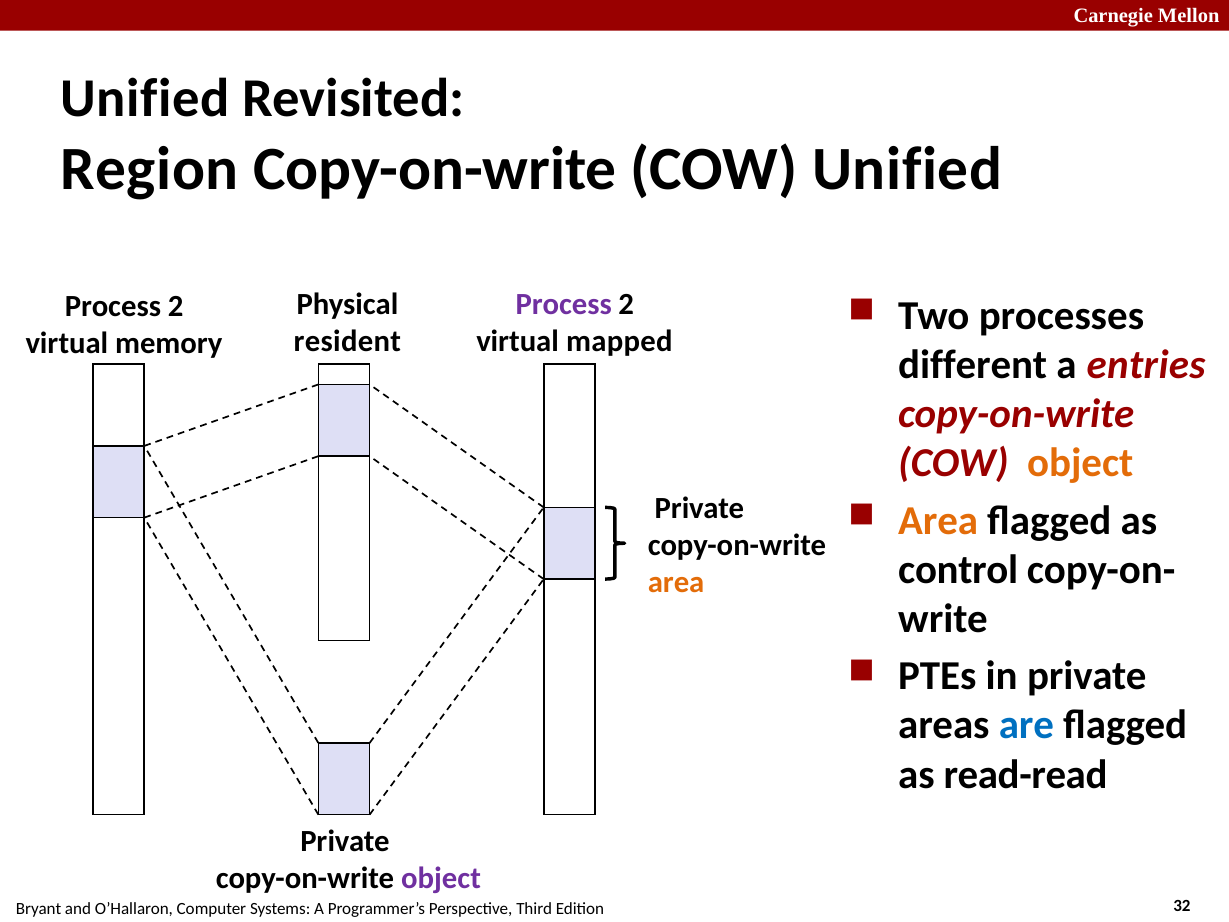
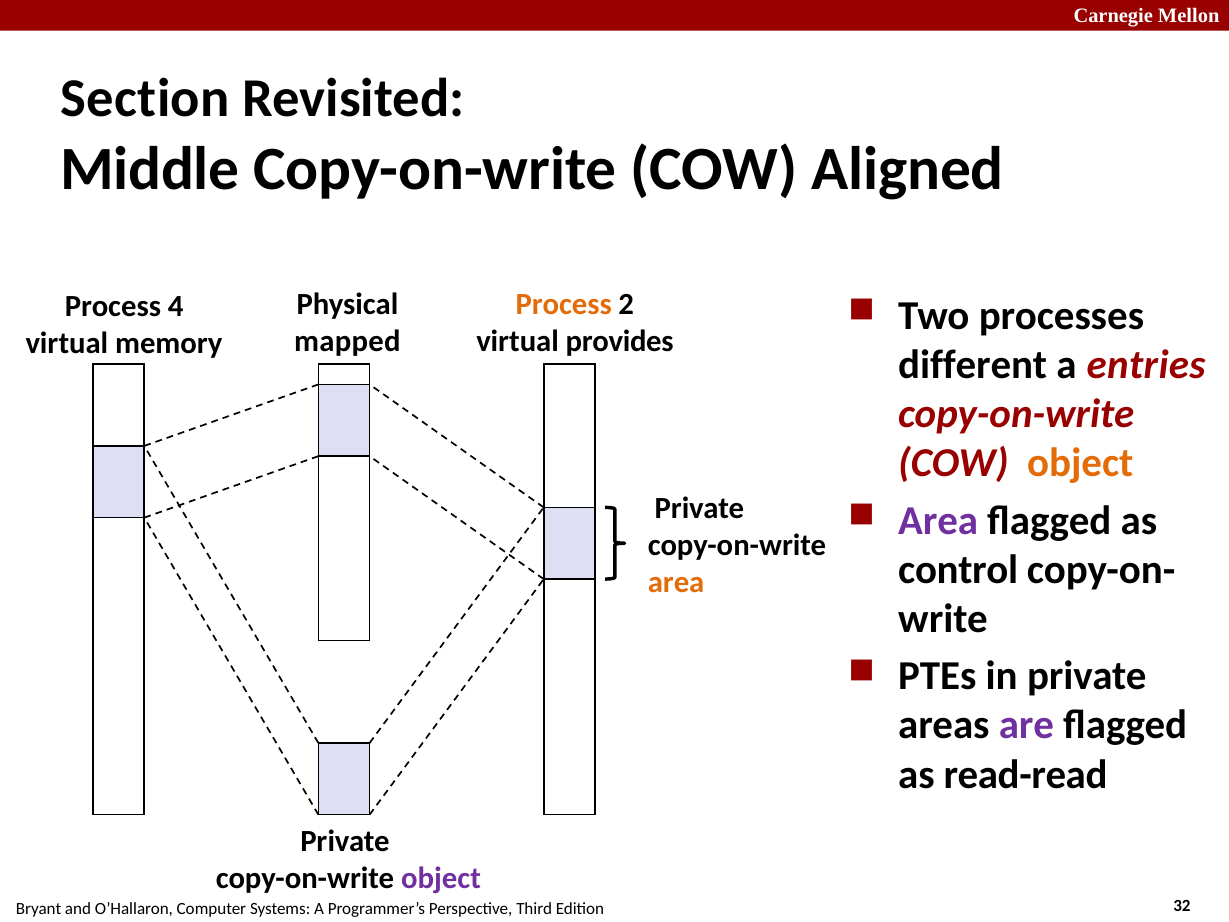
Unified: Unified -> Section (145, 99)
Region: Region -> Middle (150, 169)
COW Unified: Unified -> Aligned (908, 169)
Process colour: purple -> orange (564, 305)
2: 2 -> 4 (176, 307)
resident: resident -> mapped (347, 342)
mapped: mapped -> provides (620, 342)
Area colour: orange -> purple (938, 520)
are colour: blue -> purple (1026, 725)
